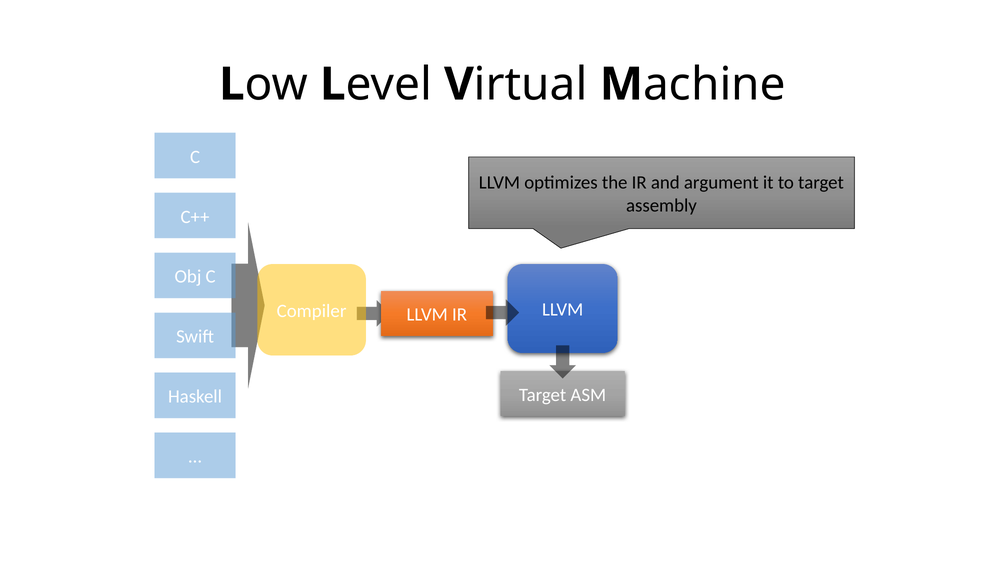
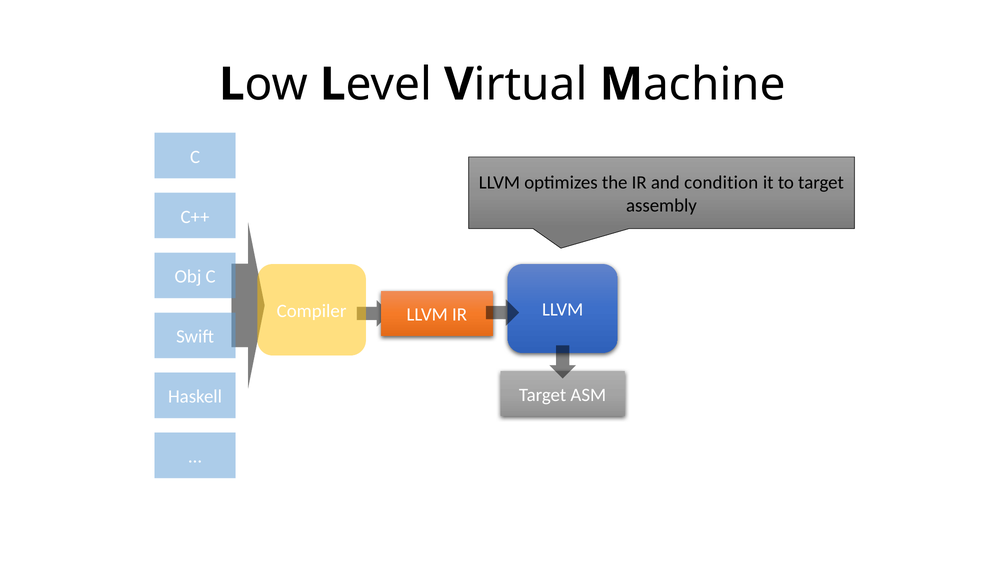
argument: argument -> condition (721, 183)
